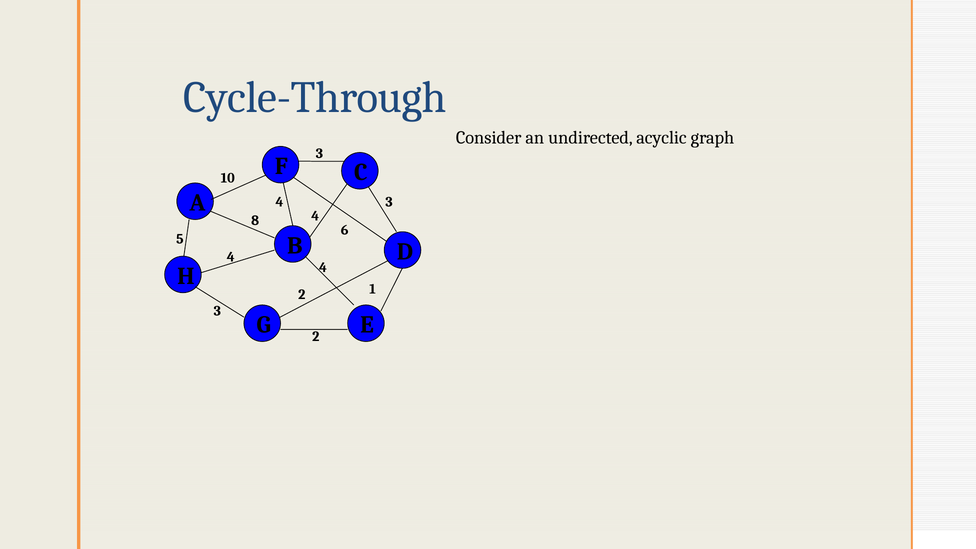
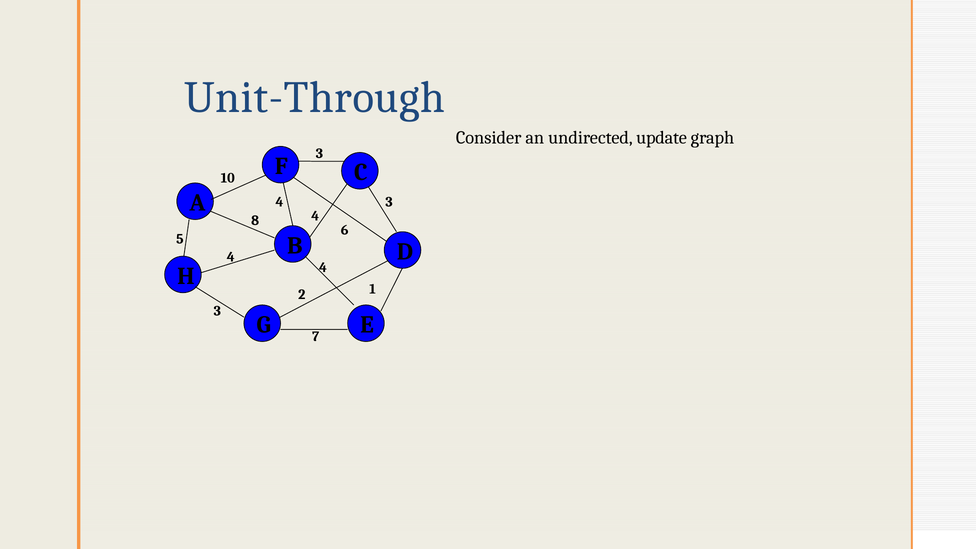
Cycle-Through: Cycle-Through -> Unit-Through (315, 98)
acyclic: acyclic -> update (662, 138)
G 2: 2 -> 7 (316, 336)
